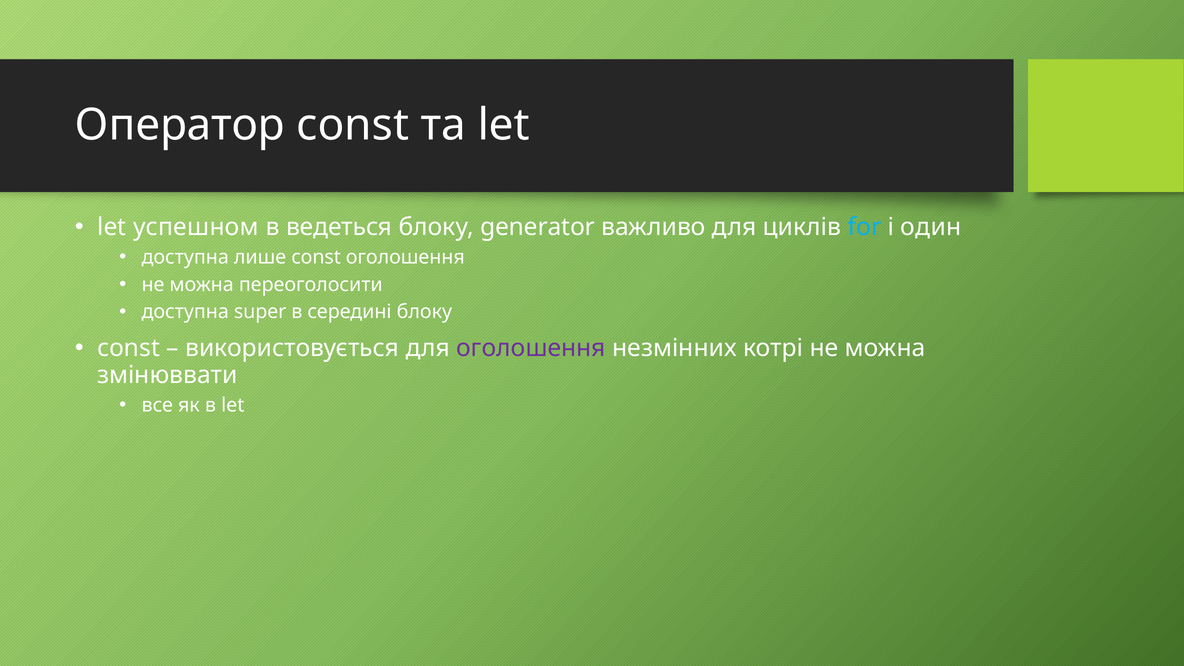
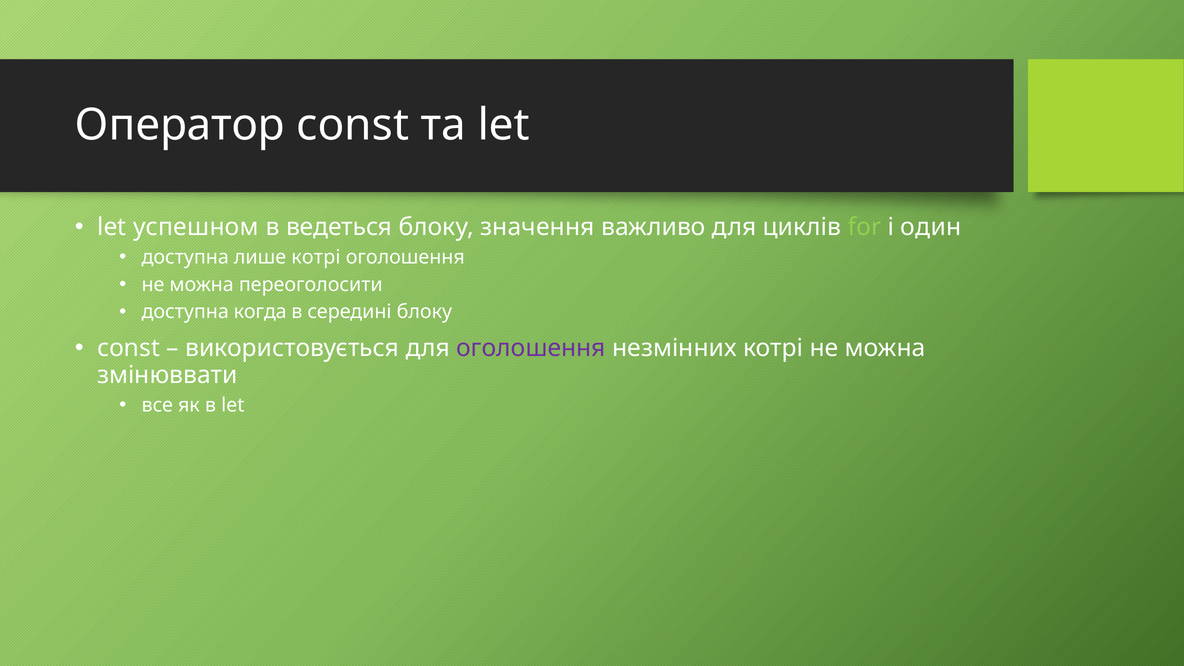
generator: generator -> значення (537, 227)
for colour: light blue -> light green (864, 227)
лише const: const -> котрі (316, 257)
super: super -> когда (260, 312)
